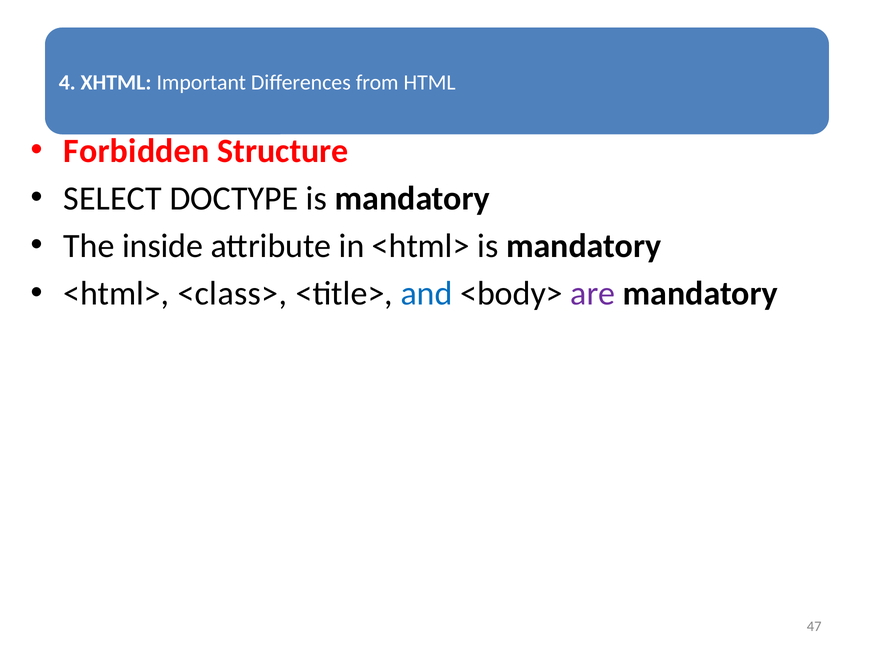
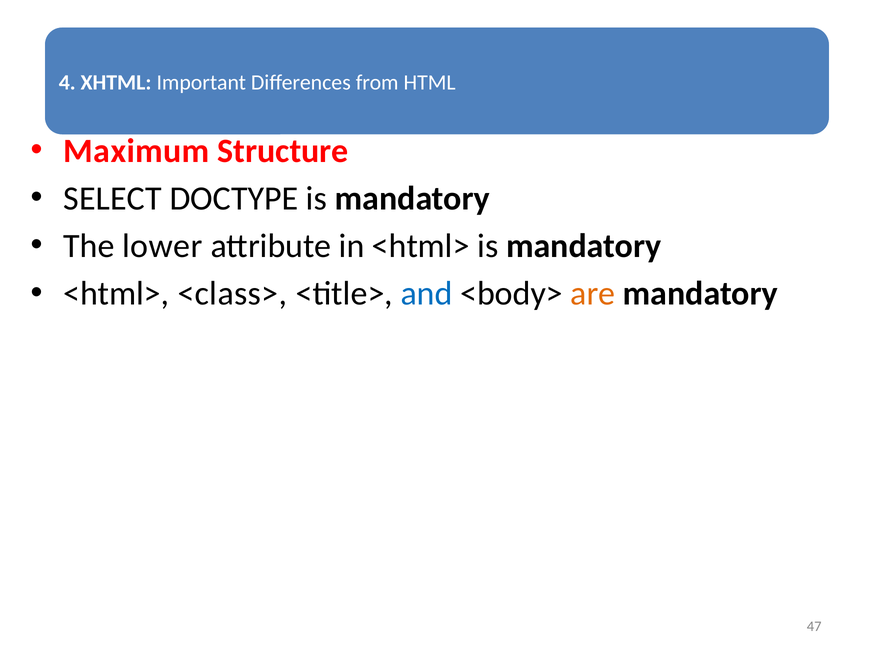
Forbidden: Forbidden -> Maximum (136, 151)
inside: inside -> lower (162, 246)
are colour: purple -> orange (593, 293)
